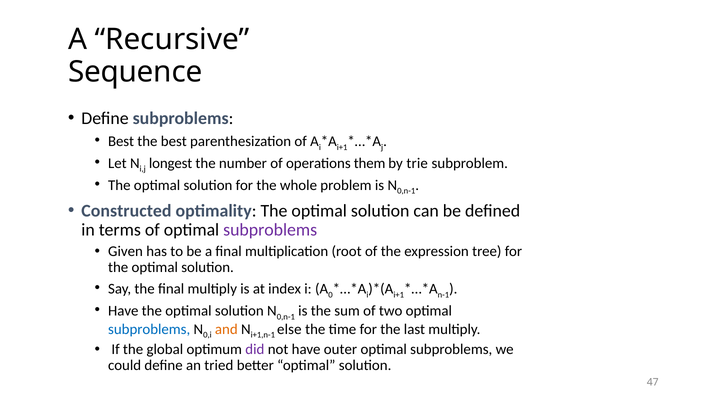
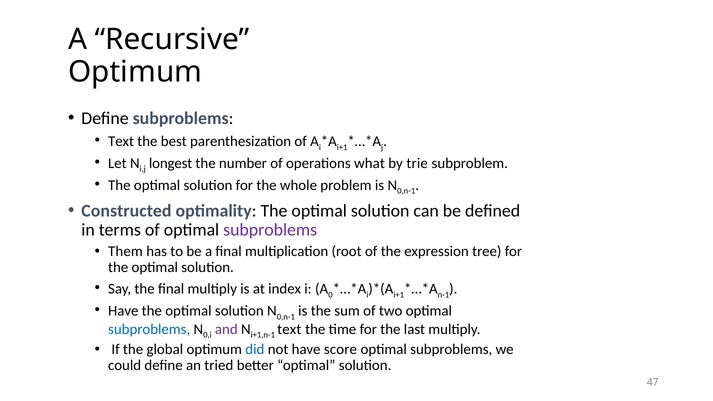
Sequence: Sequence -> Optimum (135, 72)
Best: Best -> Text (121, 141)
them: them -> what (369, 163)
Given: Given -> Them (125, 251)
and colour: orange -> purple (226, 329)
else: else -> text (289, 329)
did colour: purple -> blue (255, 349)
outer: outer -> score (340, 349)
